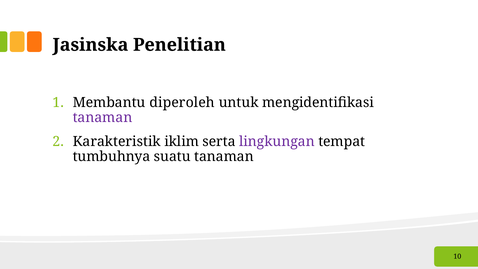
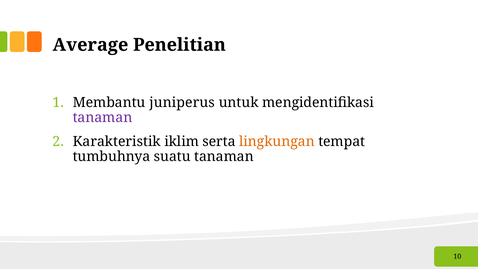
Jasinska: Jasinska -> Average (90, 45)
diperoleh: diperoleh -> juniperus (182, 102)
lingkungan colour: purple -> orange (277, 142)
